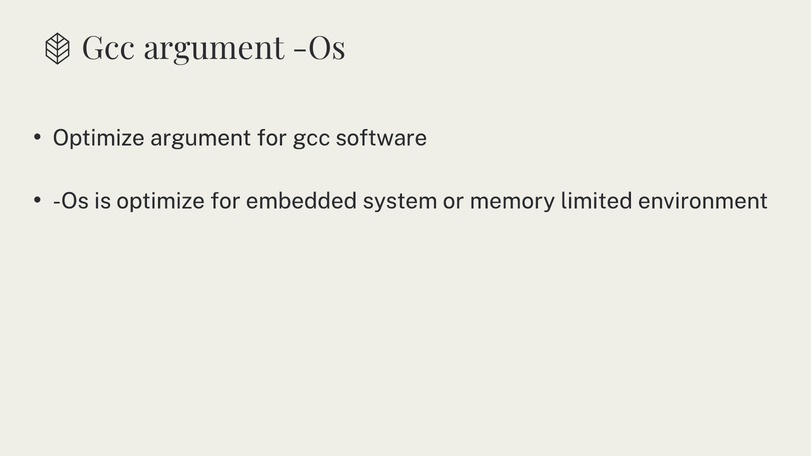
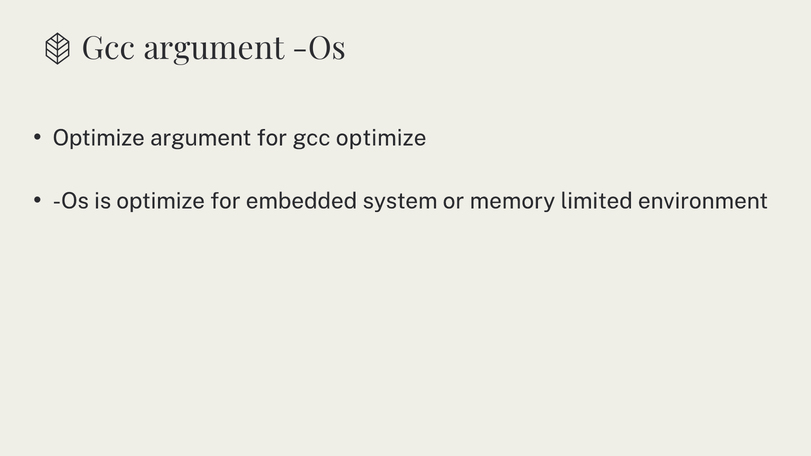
gcc software: software -> optimize (381, 138)
